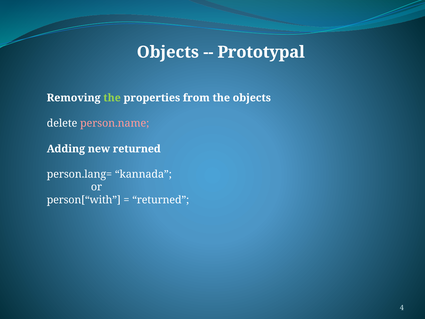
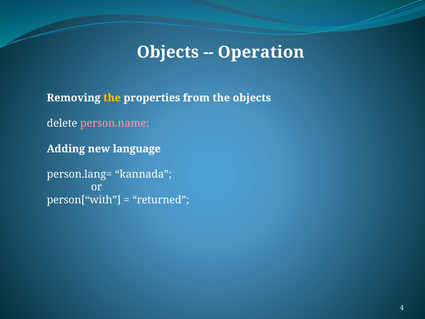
Prototypal: Prototypal -> Operation (261, 52)
the colour: light green -> yellow (112, 98)
new returned: returned -> language (137, 149)
